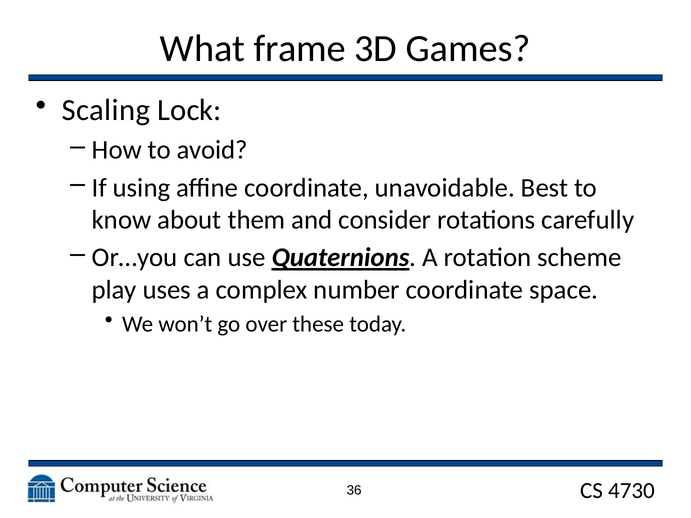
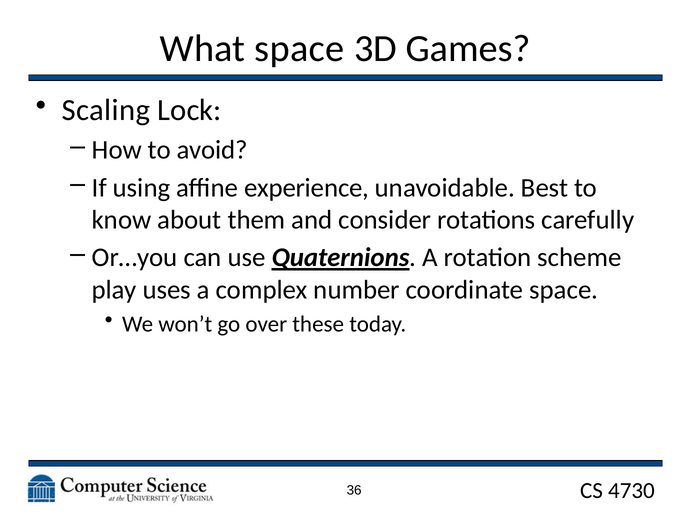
What frame: frame -> space (299, 49)
affine coordinate: coordinate -> experience (307, 188)
